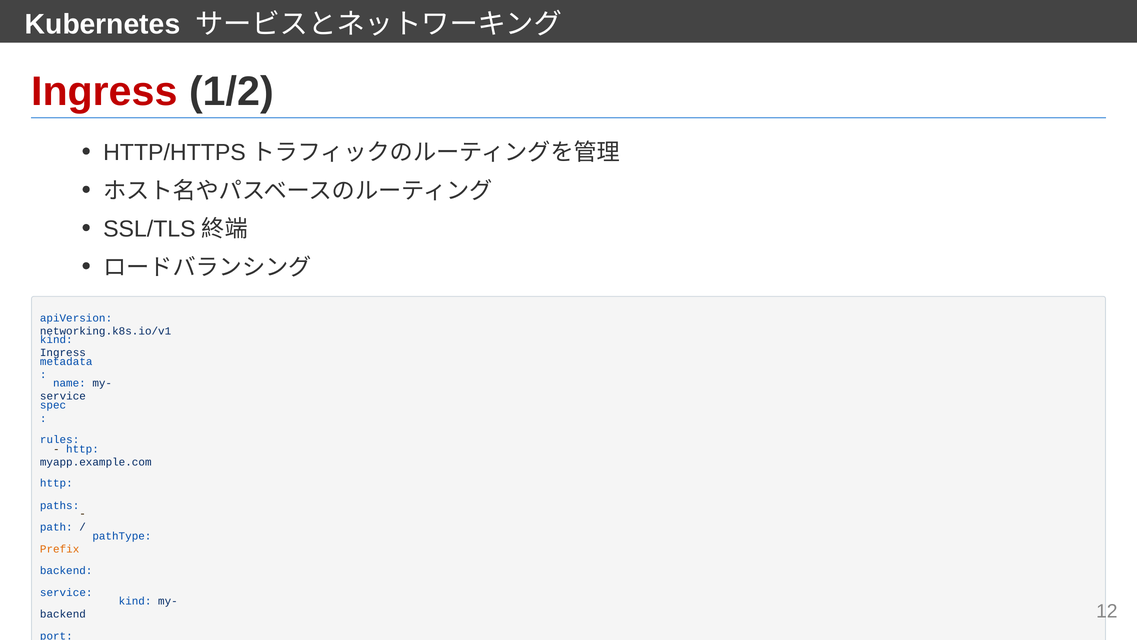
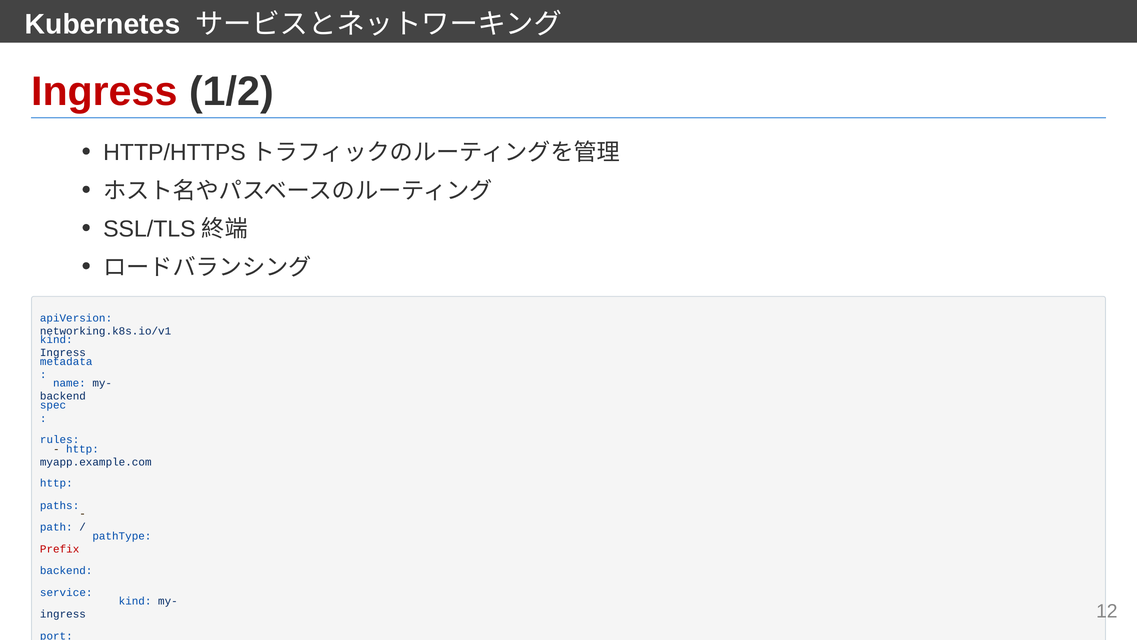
service: service -> backend (63, 396)
Prefix colour: orange -> red (60, 549)
backend: backend -> ingress (63, 614)
